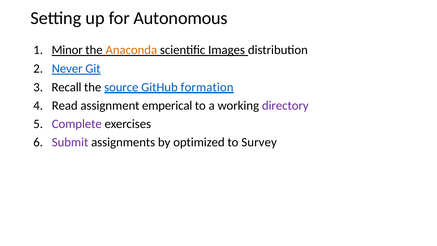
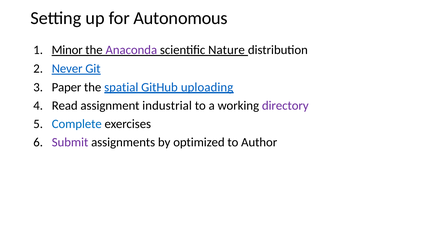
Anaconda colour: orange -> purple (131, 50)
Images: Images -> Nature (226, 50)
Recall: Recall -> Paper (67, 87)
source: source -> spatial (121, 87)
formation: formation -> uploading (207, 87)
emperical: emperical -> industrial (167, 105)
Complete colour: purple -> blue (77, 124)
Survey: Survey -> Author (259, 142)
